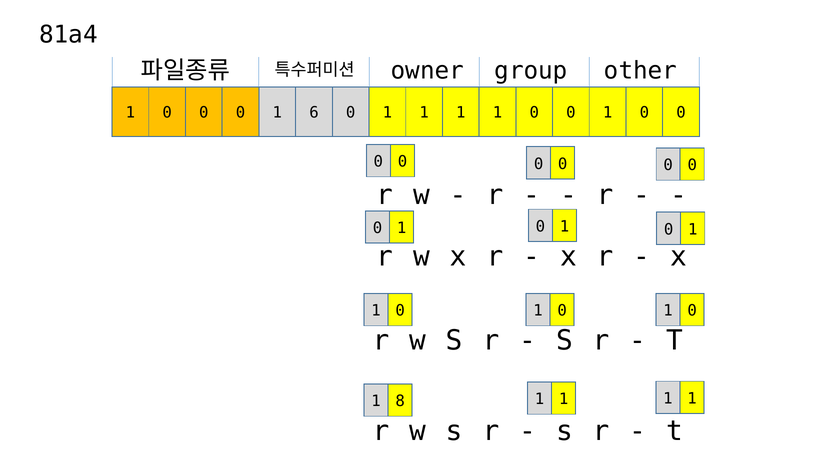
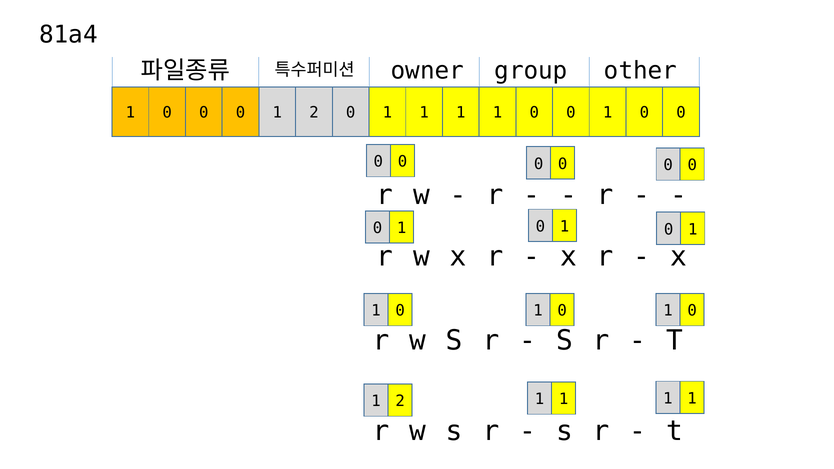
0 1 6: 6 -> 2 (314, 113)
8: 8 -> 2 (400, 401)
